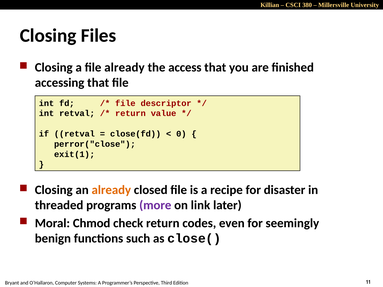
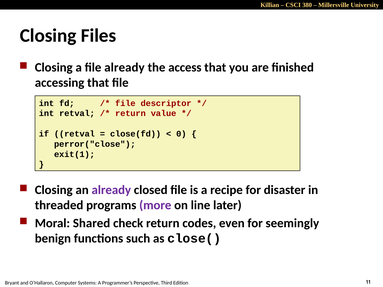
already colour: orange -> purple (111, 190)
link: link -> line (201, 205)
Chmod: Chmod -> Shared (92, 223)
